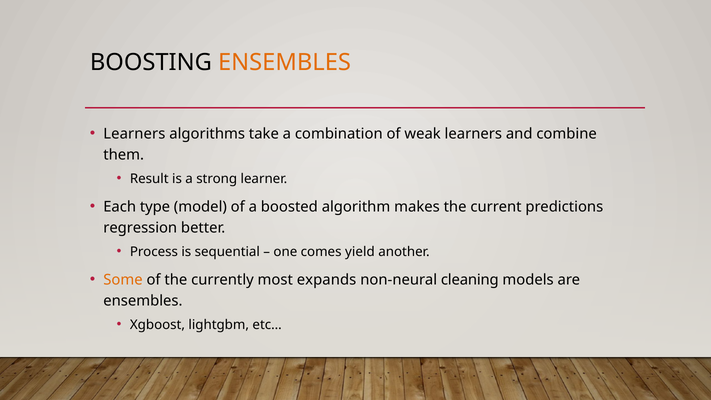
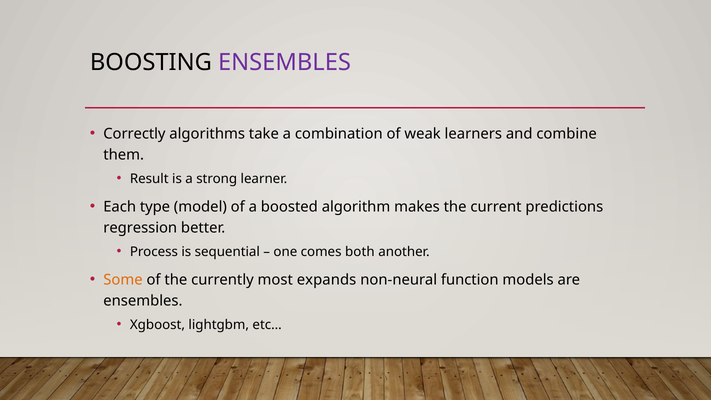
ENSEMBLES colour: orange -> purple (284, 62)
Learners: Learners -> Correctly (134, 134)
yield: yield -> both (360, 252)
cleaning: cleaning -> function (470, 280)
